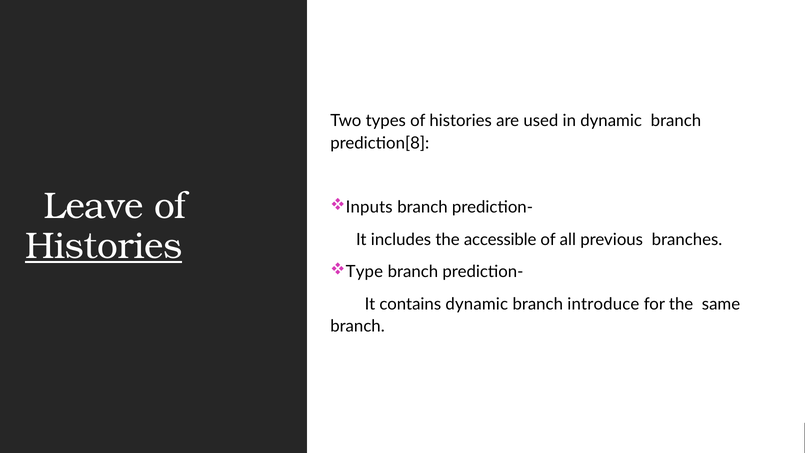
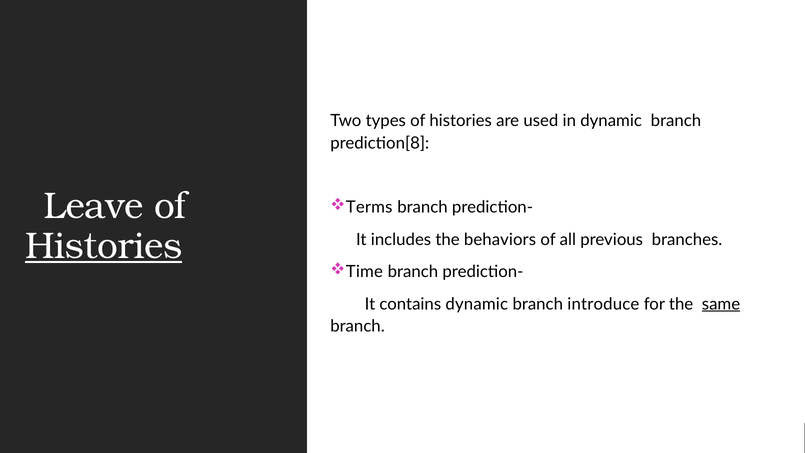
Inputs: Inputs -> Terms (369, 207)
accessible: accessible -> behaviors (500, 239)
Type: Type -> Time (364, 272)
same underline: none -> present (721, 304)
